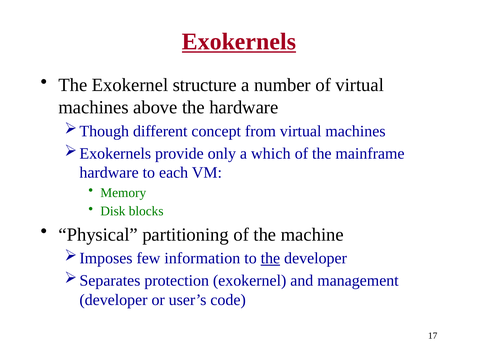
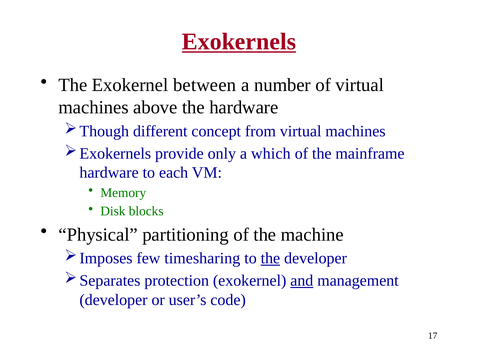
structure: structure -> between (205, 85)
information: information -> timesharing (202, 258)
and underline: none -> present (302, 280)
